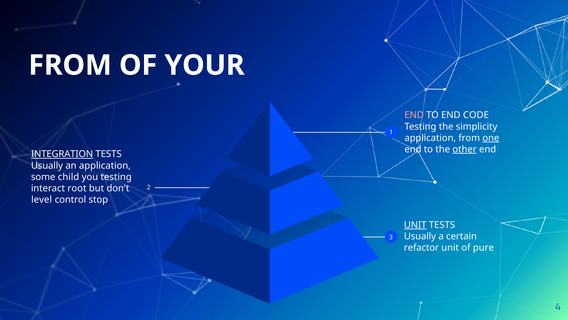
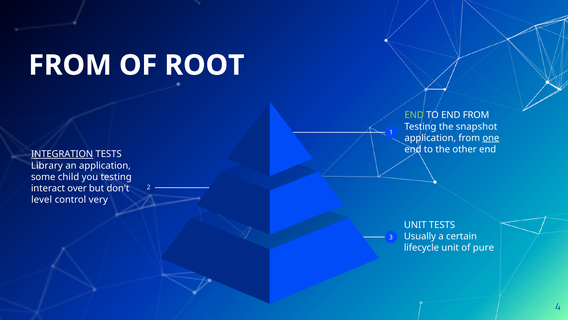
YOUR: YOUR -> ROOT (204, 65)
END colour: pink -> light green (414, 115)
END CODE: CODE -> FROM (476, 115)
simplicity: simplicity -> snapshot (477, 126)
other underline: present -> none (465, 149)
Usually: Usually -> Library (47, 165)
root: root -> over (77, 188)
stop: stop -> very (98, 199)
UNIT underline: present -> none (415, 225)
refactor: refactor -> lifecycle (421, 247)
